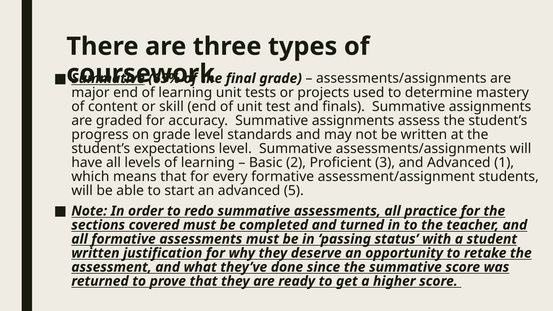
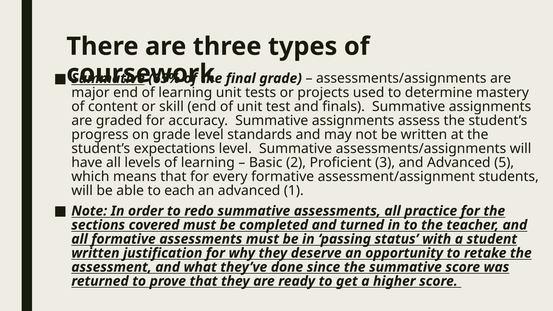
1: 1 -> 5 (504, 163)
start: start -> each (179, 191)
5: 5 -> 1 (294, 191)
